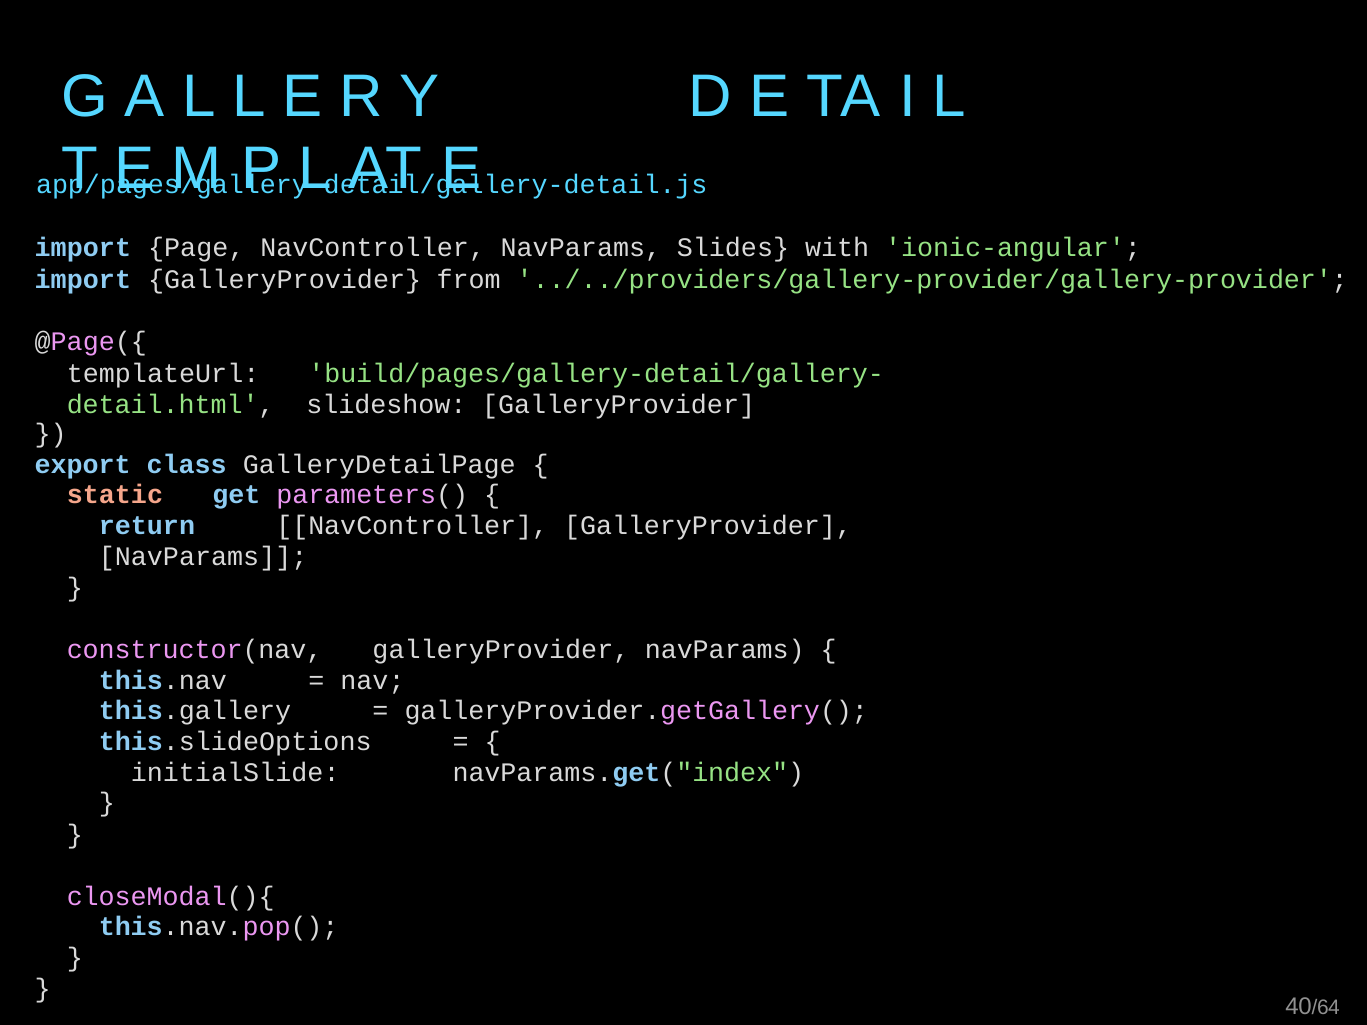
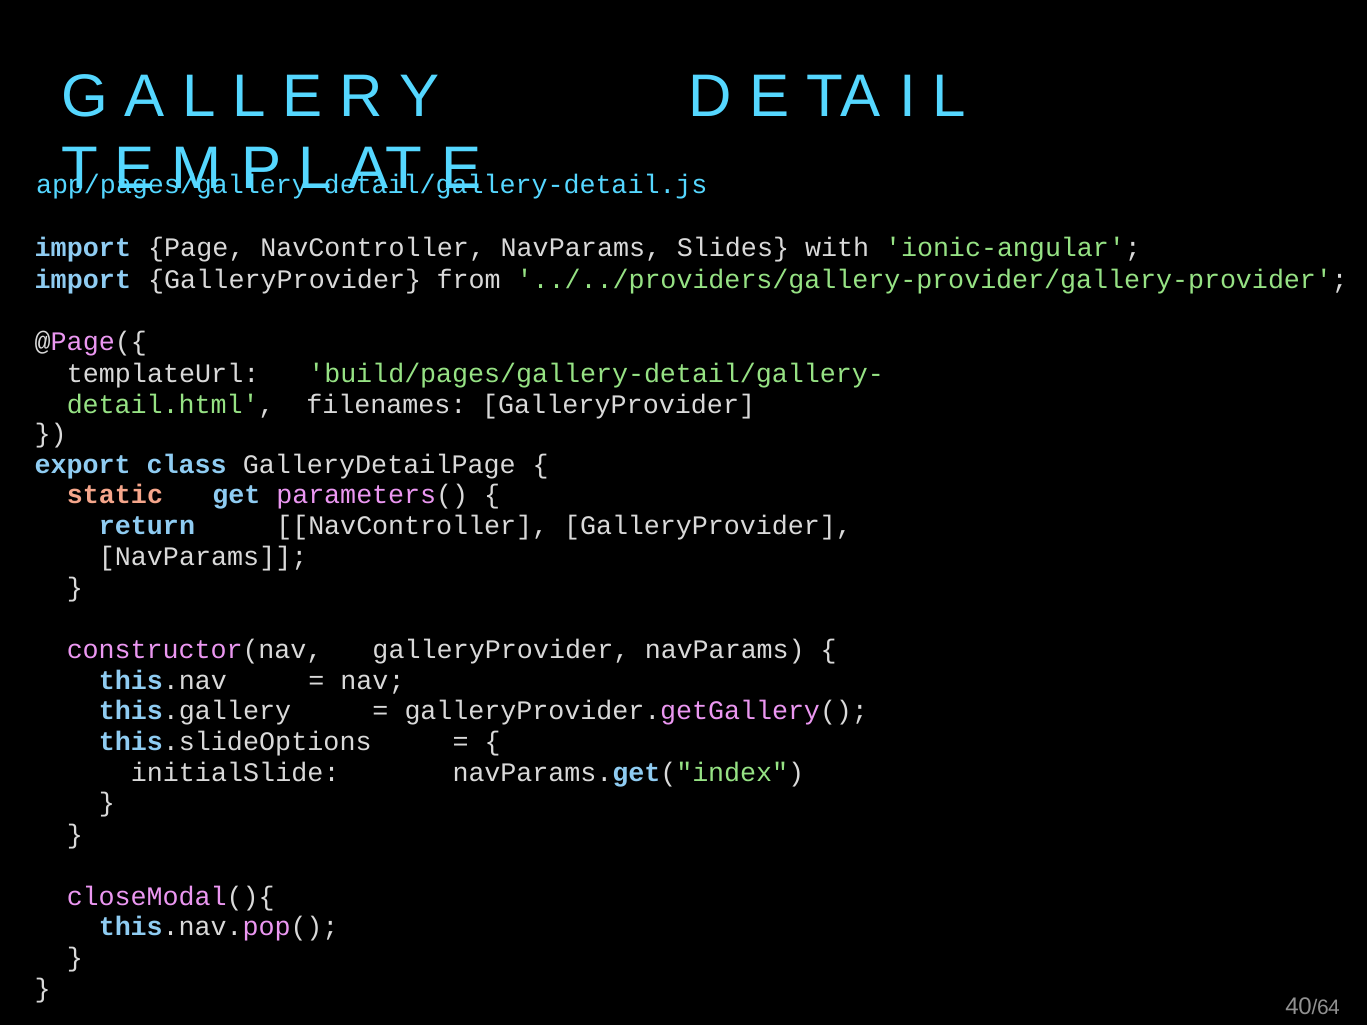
slideshow: slideshow -> filenames (386, 404)
